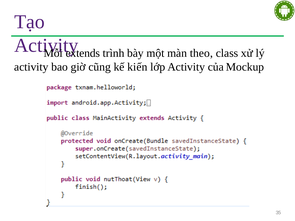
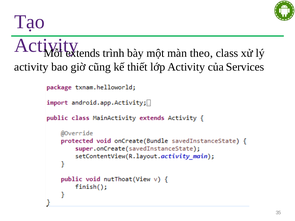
kiến: kiến -> thiết (137, 67)
Mockup: Mockup -> Services (245, 67)
